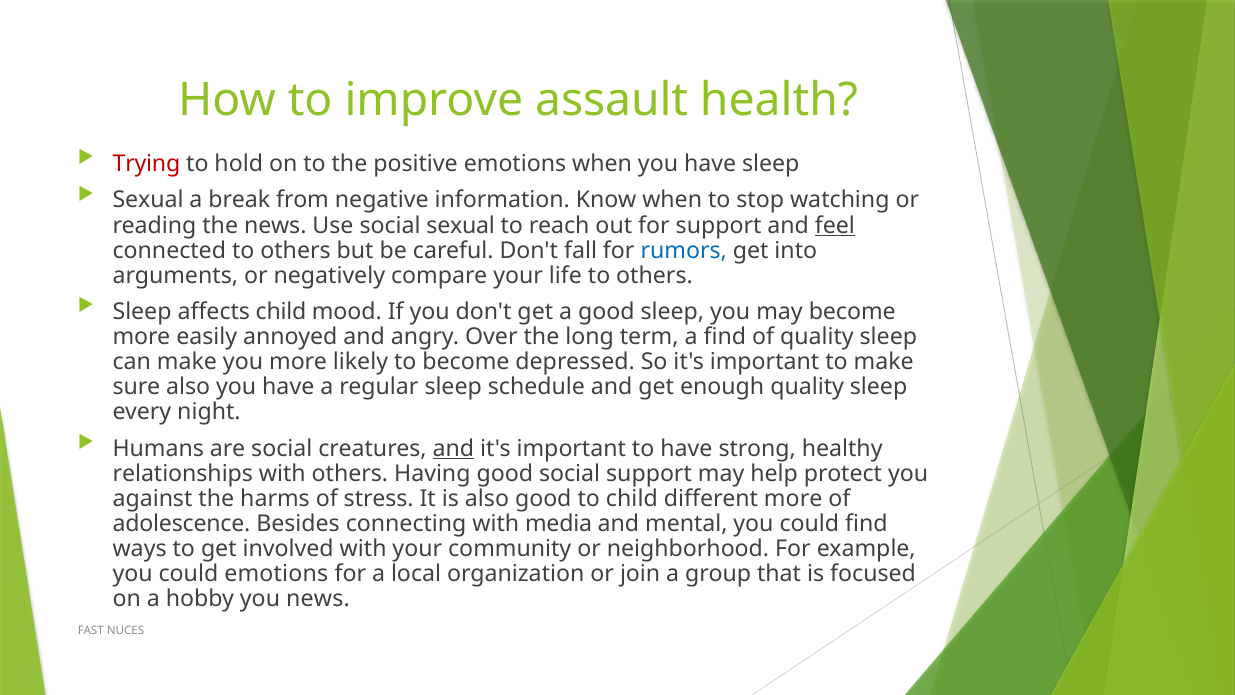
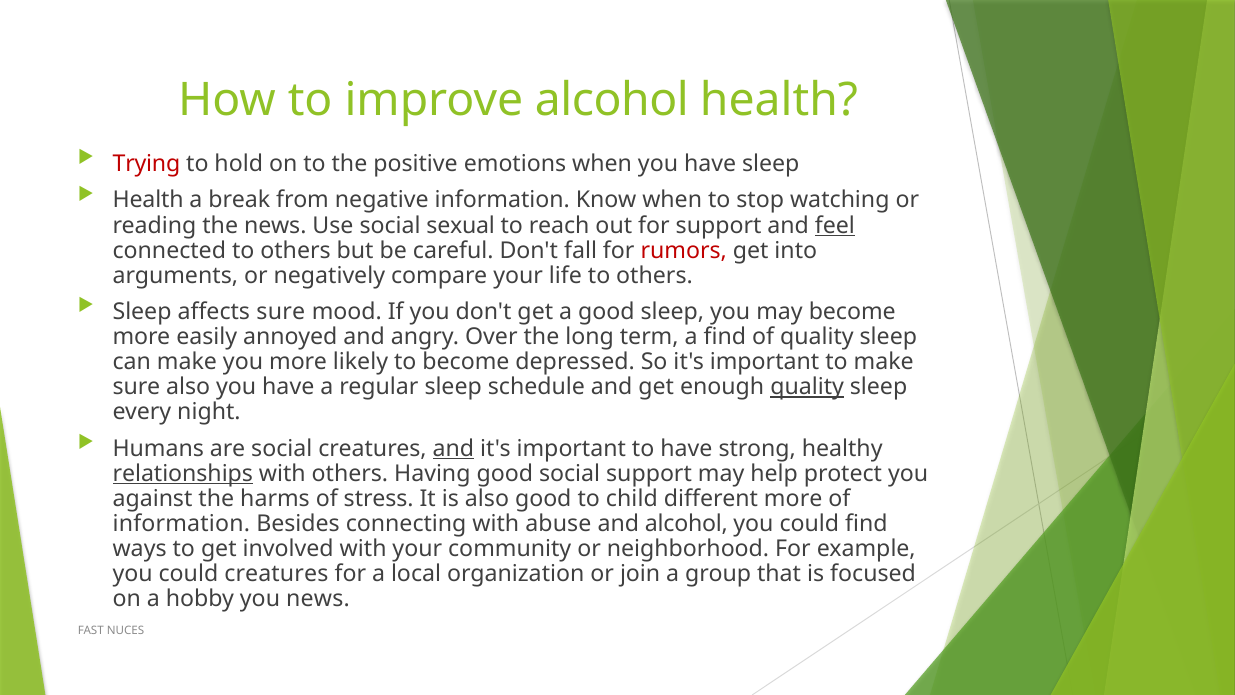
improve assault: assault -> alcohol (612, 100)
Sexual: Sexual -> Health (148, 200)
rumors colour: blue -> red (684, 250)
affects child: child -> sure (281, 312)
quality underline: none -> present (807, 387)
relationships underline: none -> present (183, 474)
adolescence: adolescence -> information (181, 524)
media: media -> abuse (558, 524)
and mental: mental -> alcohol (686, 524)
could emotions: emotions -> creatures (276, 574)
